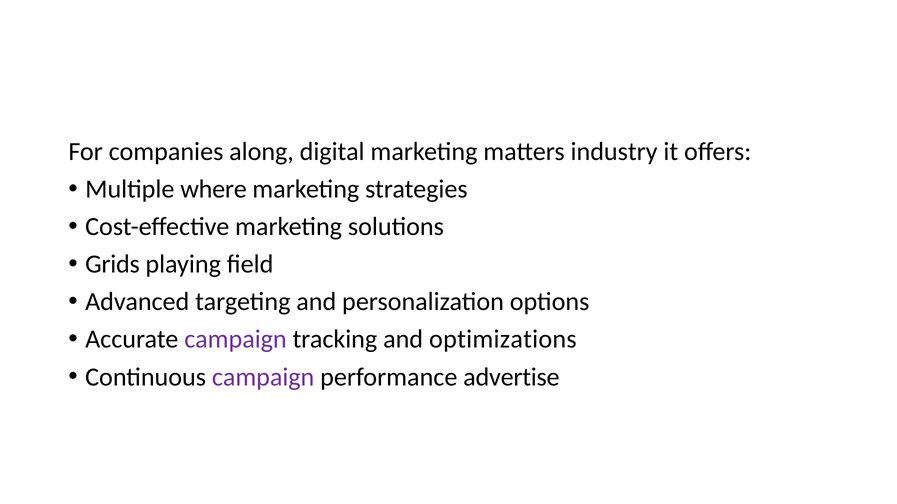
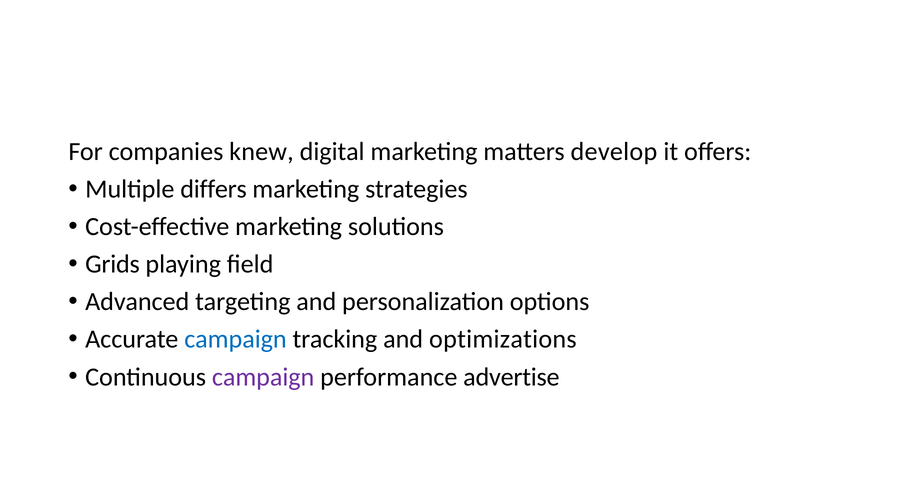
along: along -> knew (261, 152)
industry: industry -> develop (614, 152)
where: where -> differs (214, 189)
campaign colour: purple -> blue (235, 340)
